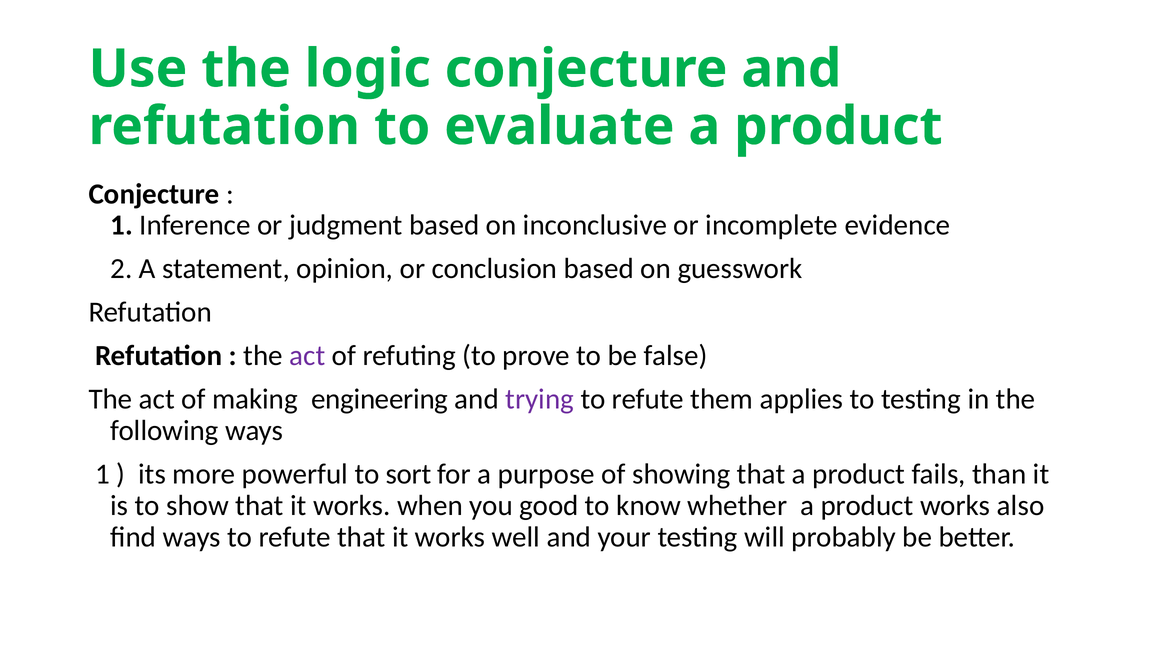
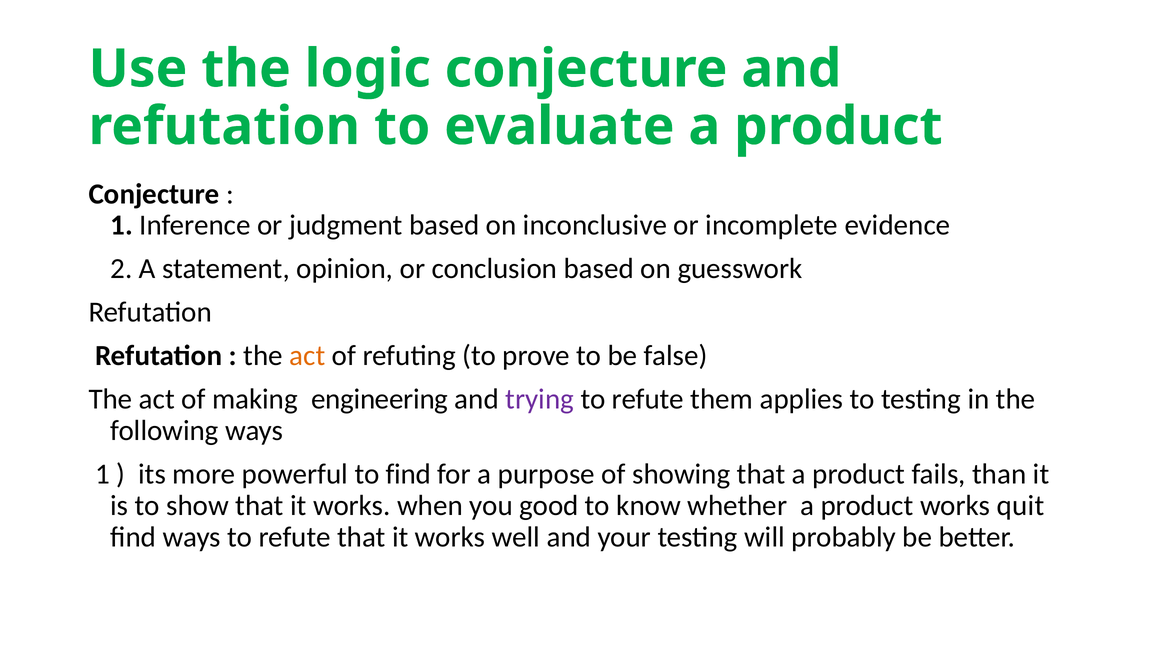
act colour: purple -> orange (307, 356)
to sort: sort -> find (408, 474)
also: also -> quit (1021, 505)
